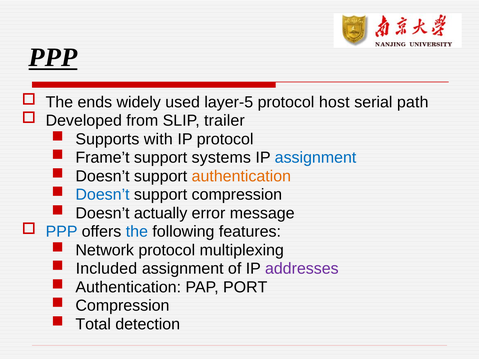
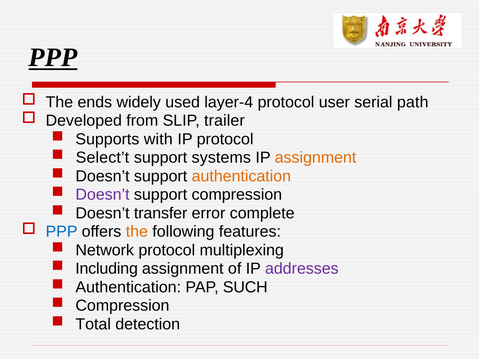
layer-5: layer-5 -> layer-4 (229, 102)
host: host -> user (334, 102)
Frame’t: Frame’t -> Select’t (102, 158)
assignment colour: blue -> orange (316, 158)
Doesn’t colour: blue -> purple (103, 195)
actually: actually -> transfer (161, 213)
message: message -> complete (262, 213)
the colour: blue -> orange (137, 232)
Included: Included -> Including (107, 269)
PORT: PORT -> SUCH (245, 287)
